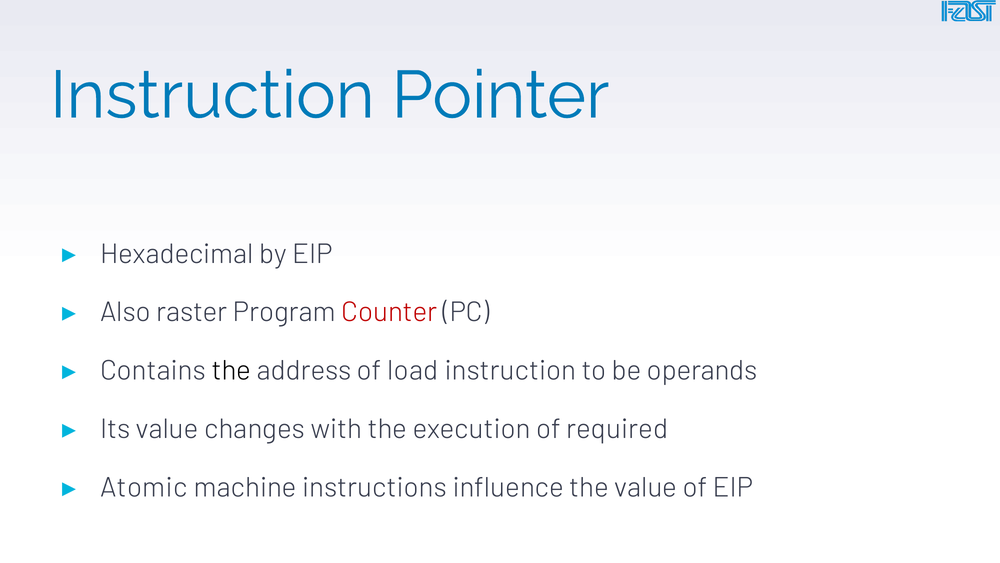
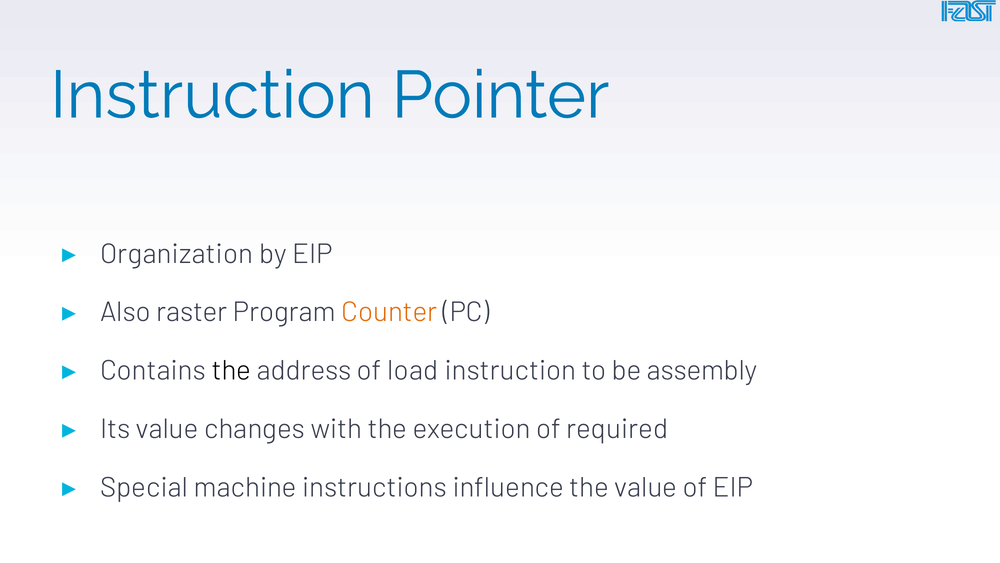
Hexadecimal: Hexadecimal -> Organization (177, 254)
Counter colour: red -> orange (389, 312)
operands: operands -> assembly (702, 370)
Atomic: Atomic -> Special (144, 487)
